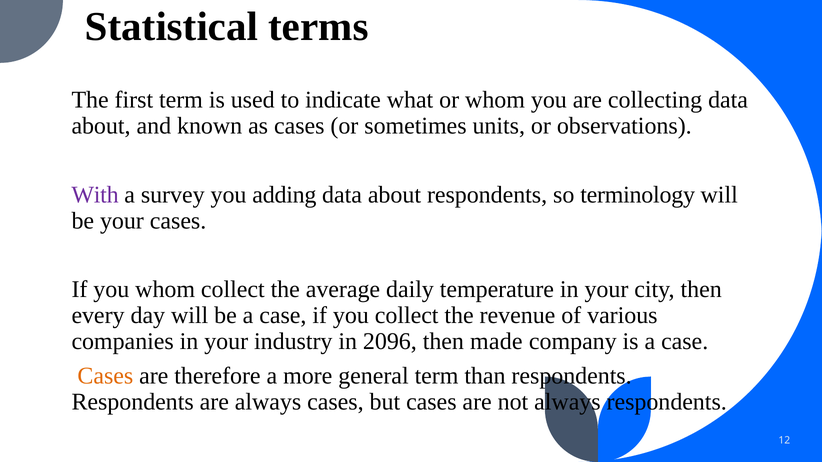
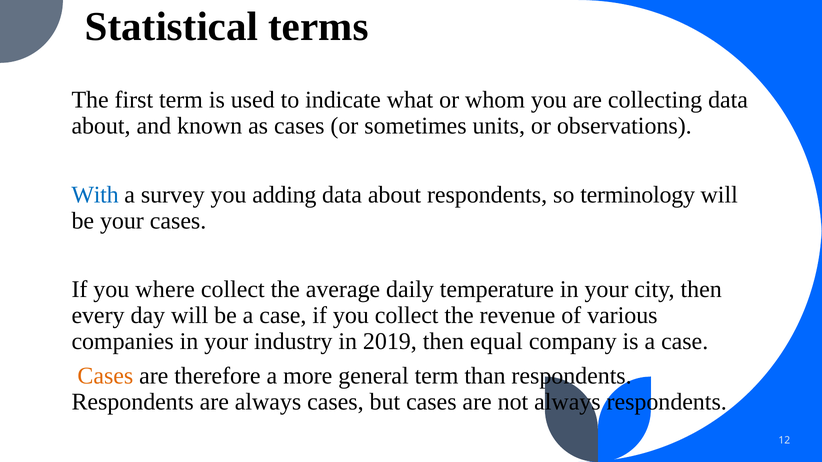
With colour: purple -> blue (95, 195)
you whom: whom -> where (165, 290)
2096: 2096 -> 2019 (390, 342)
made: made -> equal (496, 342)
